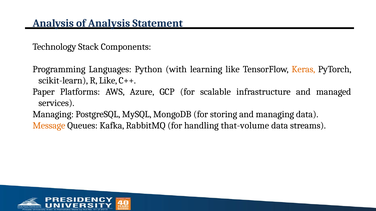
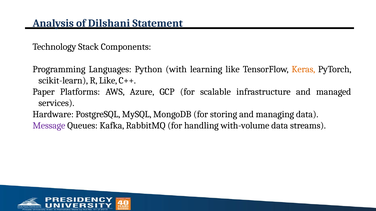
of Analysis: Analysis -> Dilshani (109, 23)
Managing: Managing -> Hardware (53, 114)
Message colour: orange -> purple (49, 126)
that-volume: that-volume -> with-volume (245, 126)
